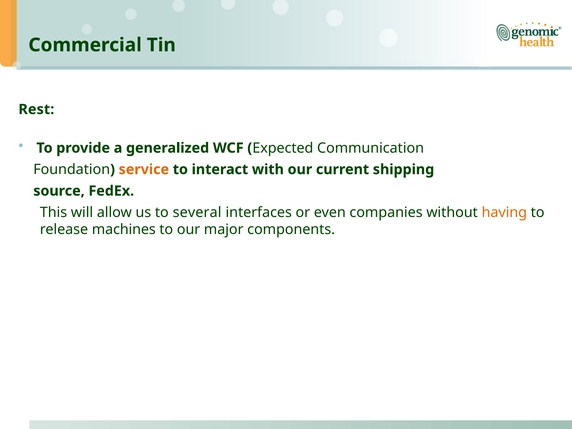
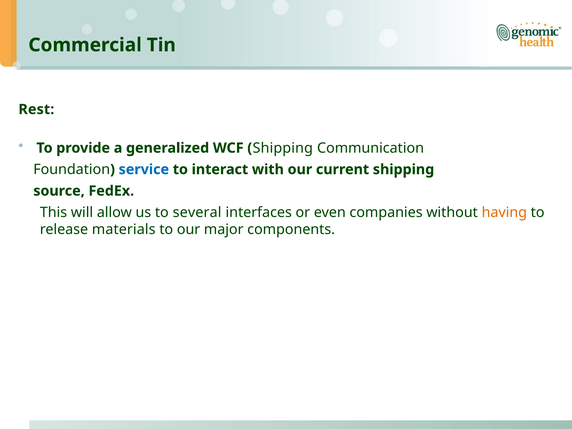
Expected: Expected -> Shipping (283, 148)
service colour: orange -> blue (144, 169)
machines: machines -> materials (124, 230)
